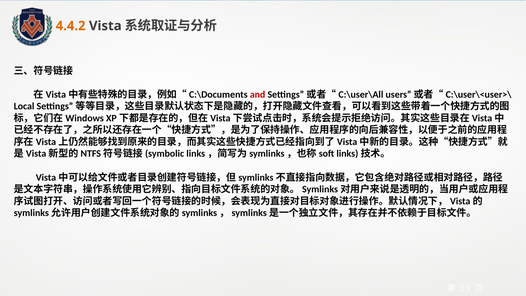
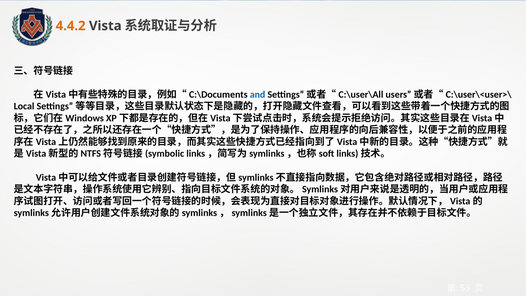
and colour: red -> blue (258, 94)
